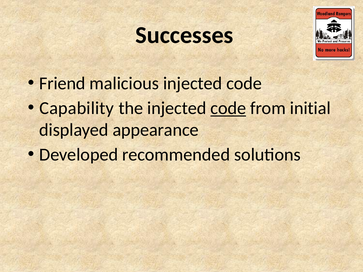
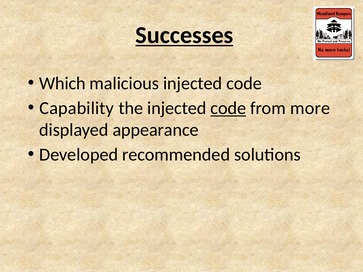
Successes underline: none -> present (184, 35)
Friend: Friend -> Which (62, 83)
initial: initial -> more (310, 108)
